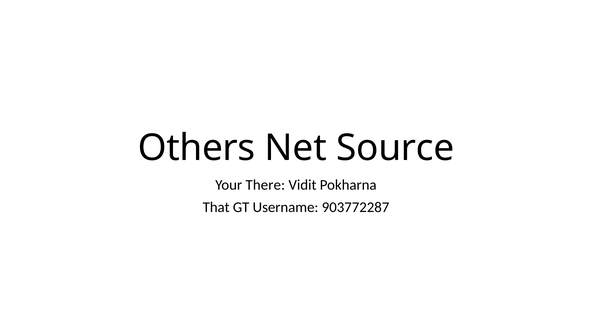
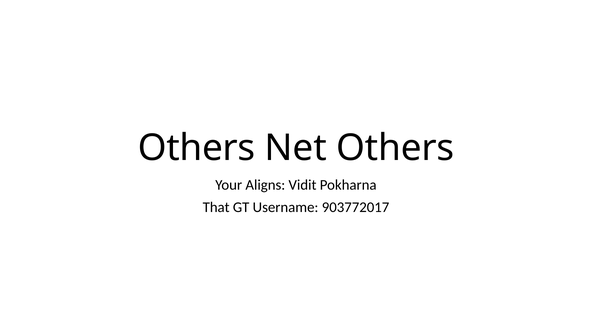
Net Source: Source -> Others (395, 148)
There: There -> Aligns (265, 185)
903772287: 903772287 -> 903772017 (356, 207)
